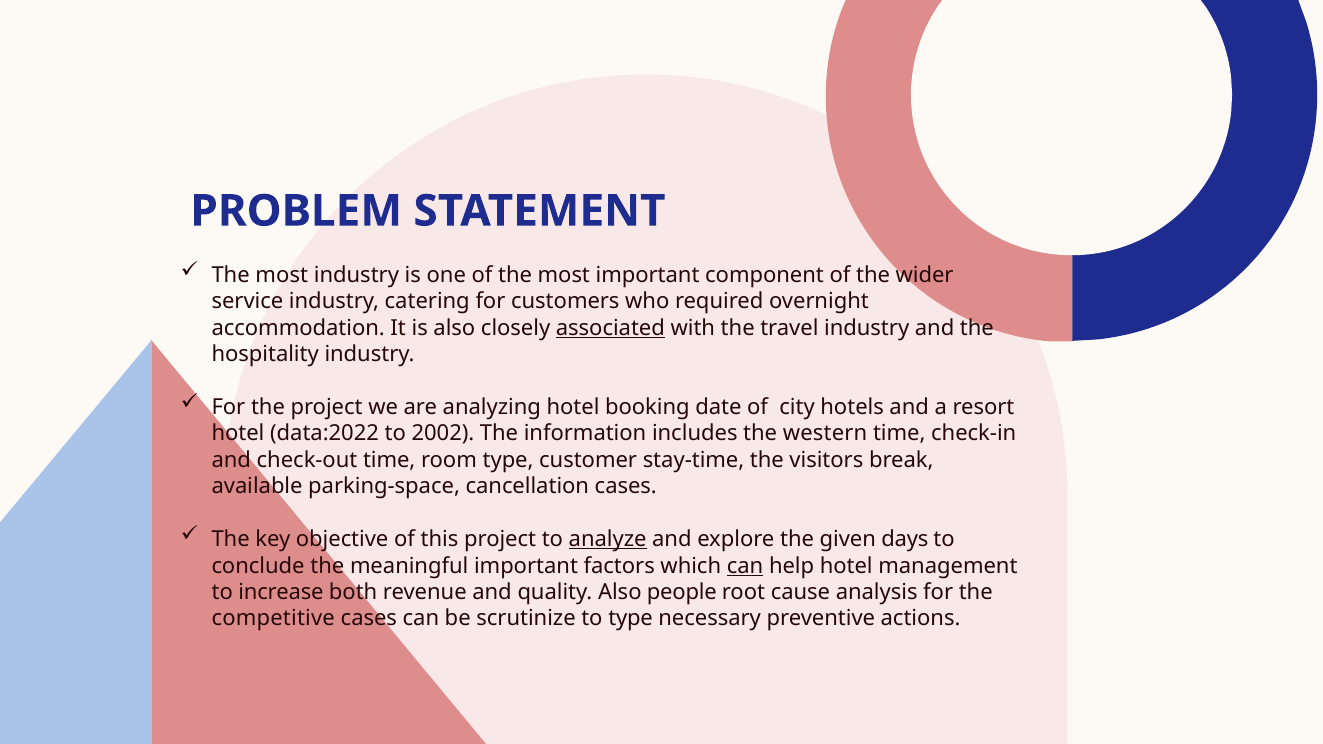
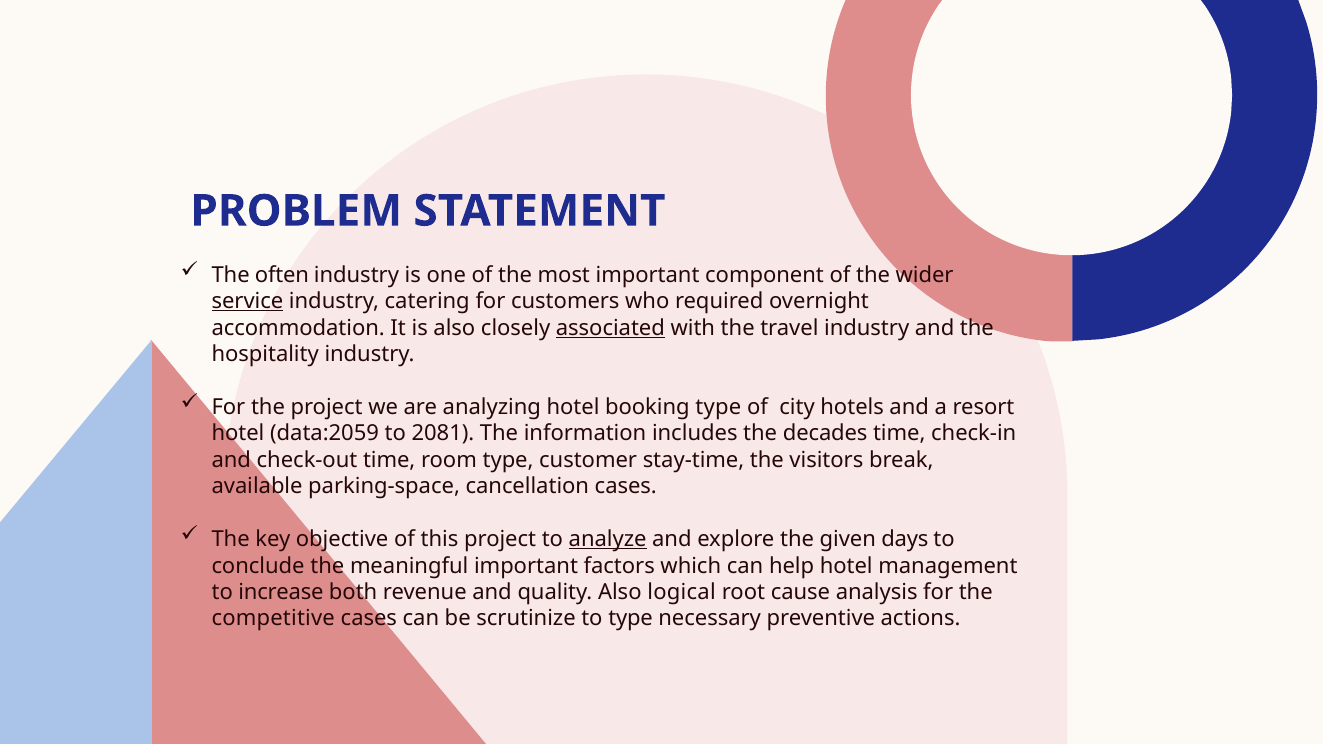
most: most -> often (282, 275)
service underline: none -> present (247, 301)
booking date: date -> type (718, 407)
data:2022: data:2022 -> data:2059 (325, 434)
2002: 2002 -> 2081 (443, 434)
western: western -> decades (825, 434)
can underline: present -> none (745, 566)
people: people -> logical (682, 592)
